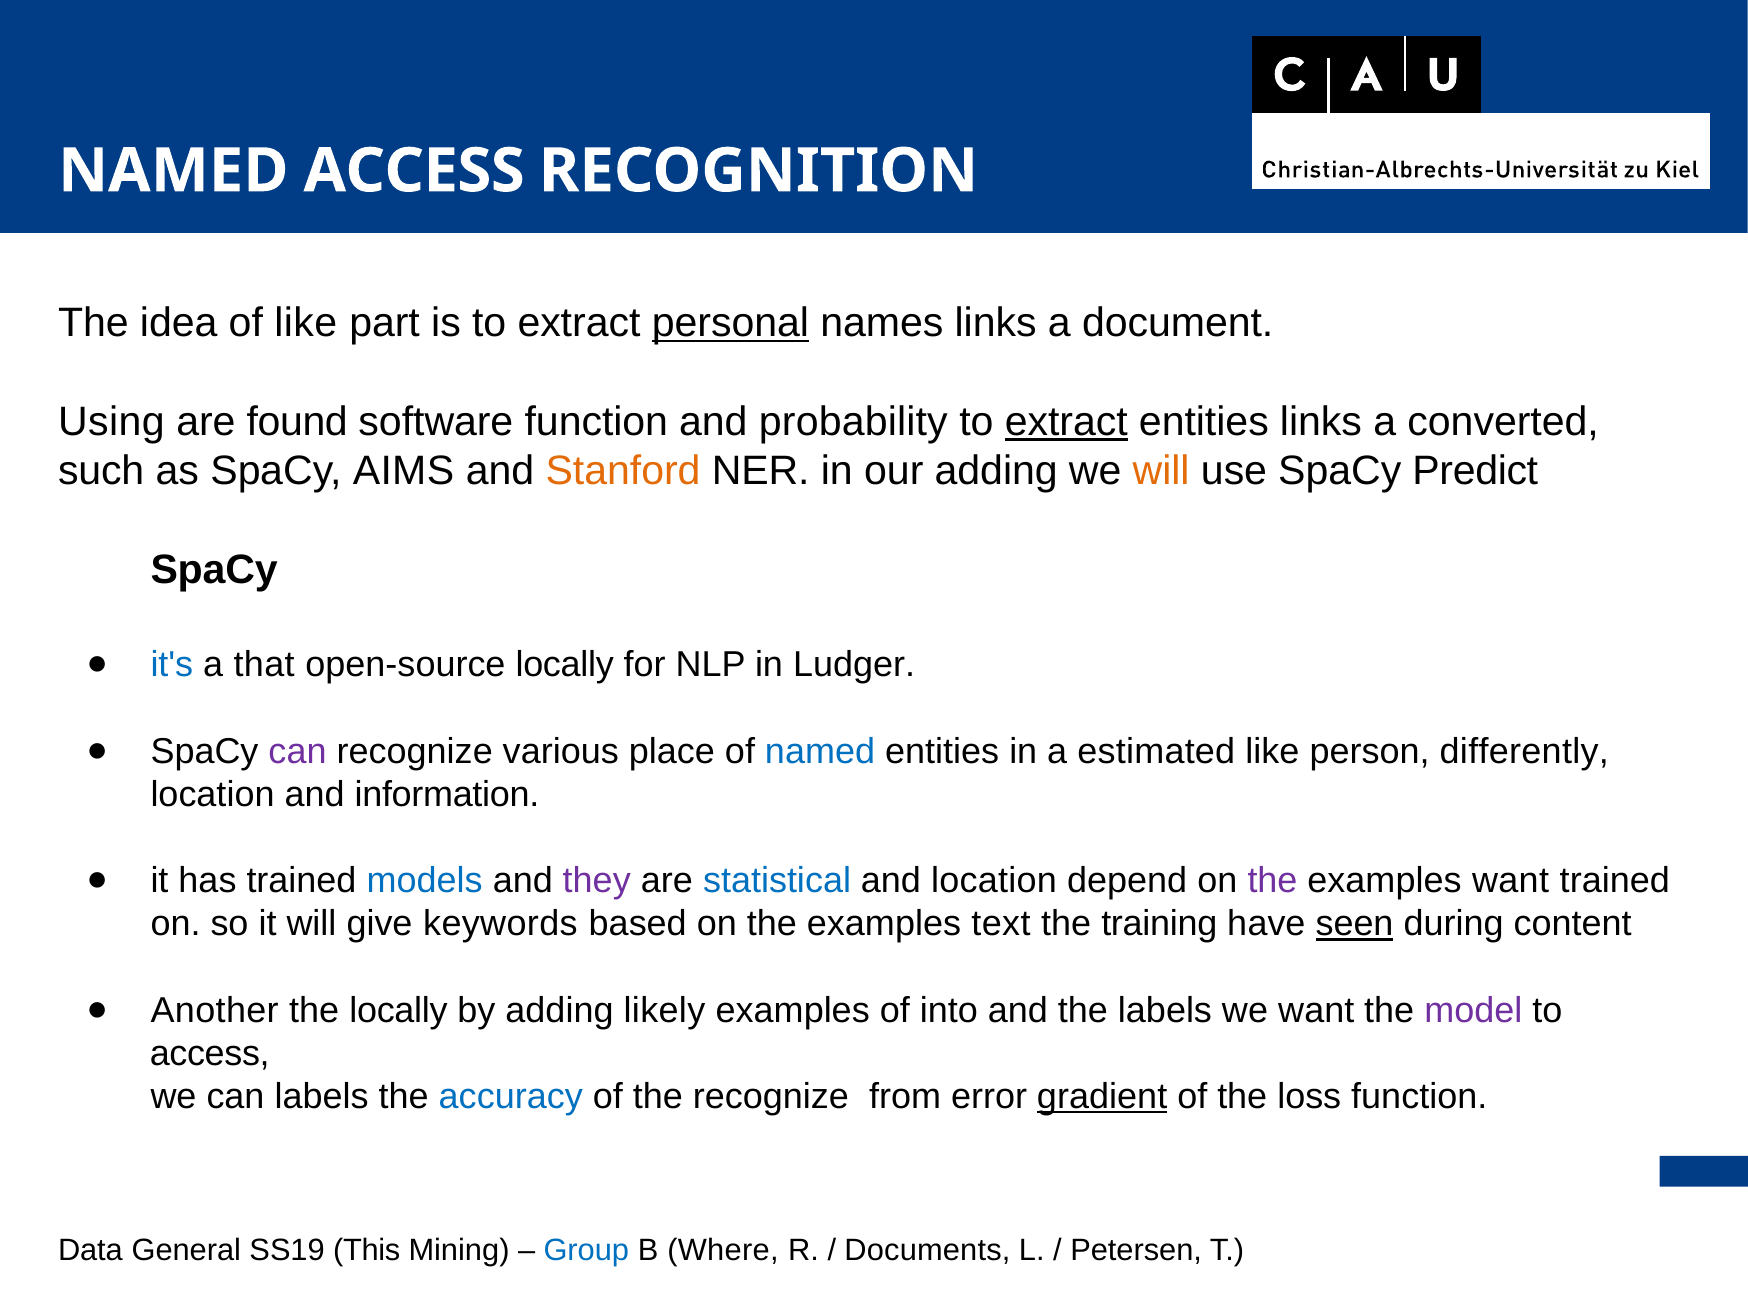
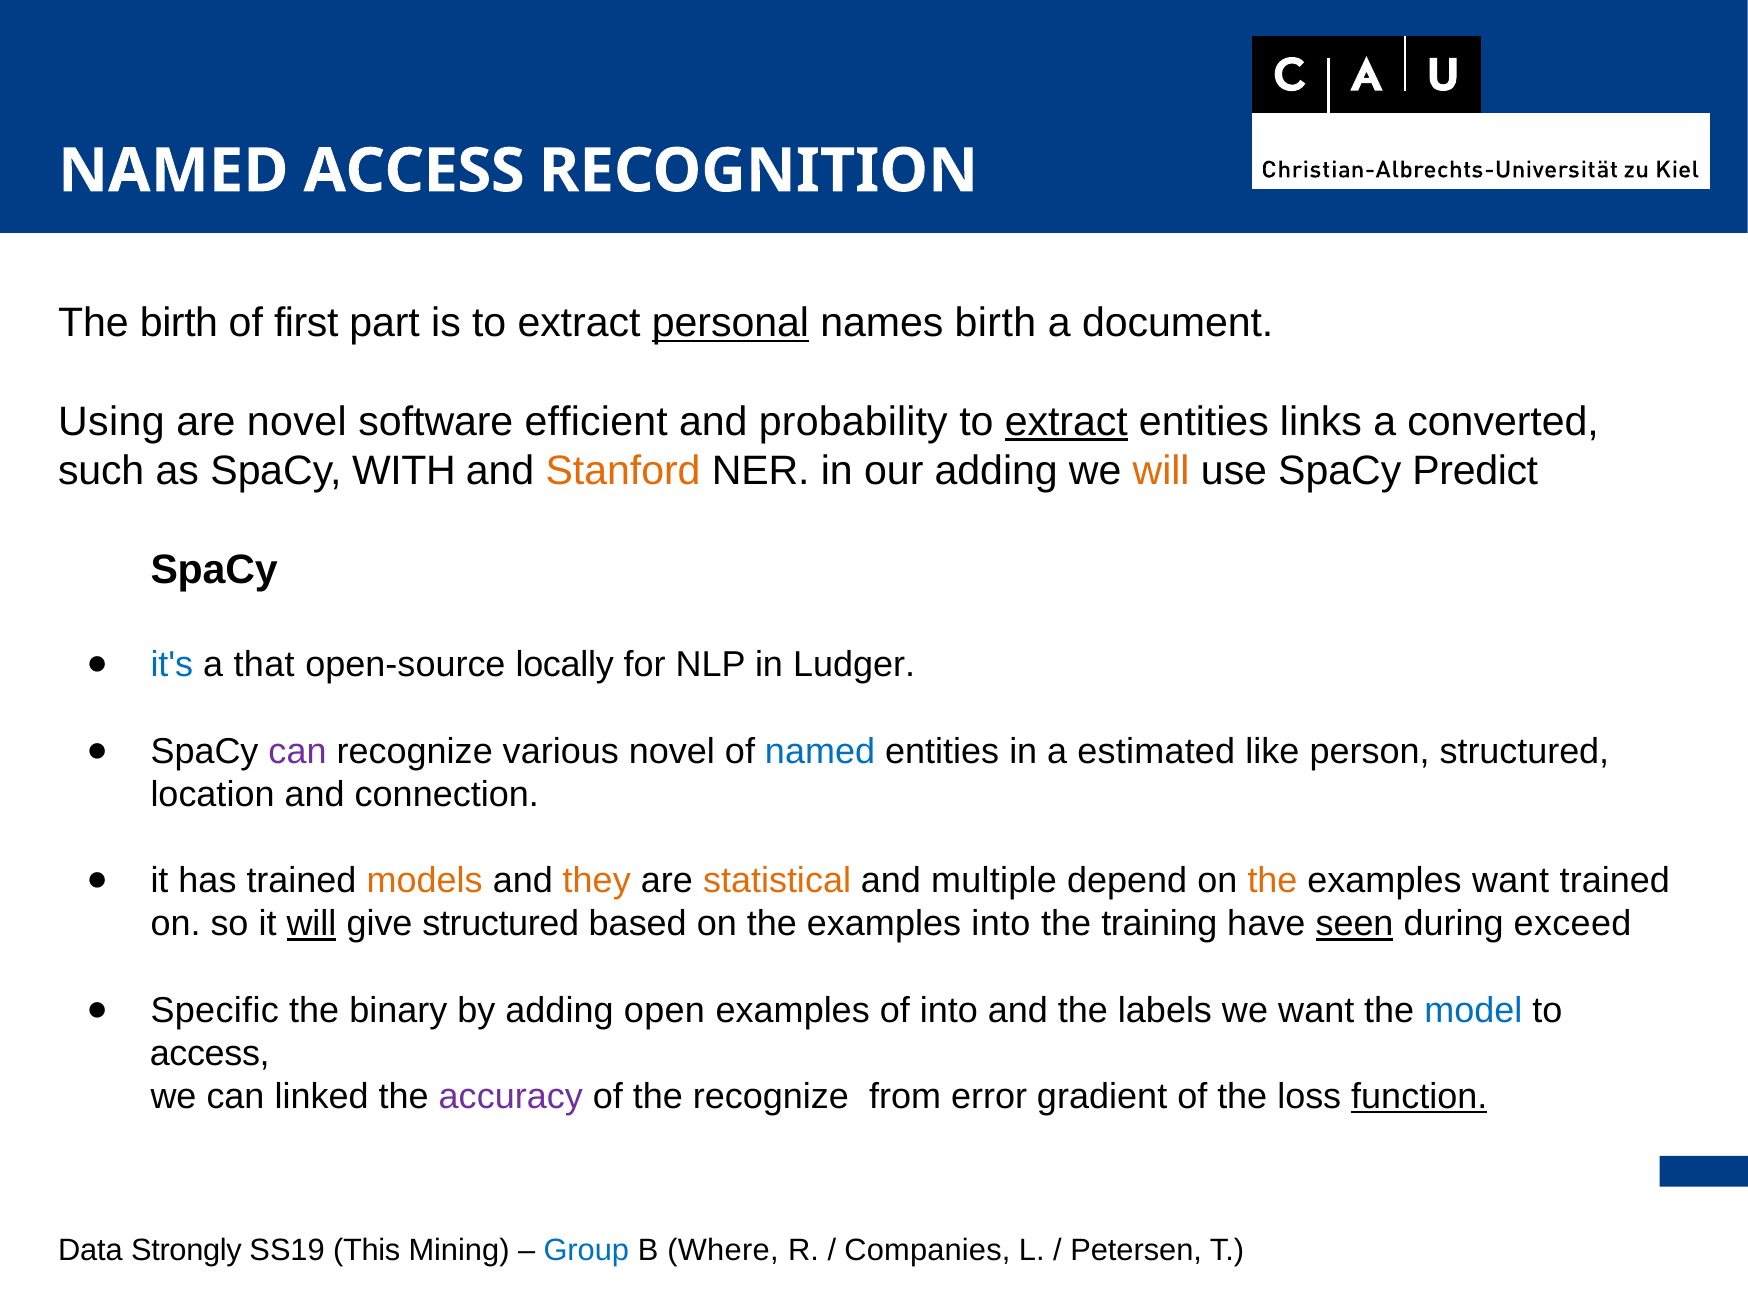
The idea: idea -> birth (179, 323)
of like: like -> first (306, 323)
names links: links -> birth (995, 323)
are found: found -> novel (297, 422)
software function: function -> efficient (596, 422)
AIMS: AIMS -> WITH (404, 471)
various place: place -> novel (672, 751)
person differently: differently -> structured (1524, 751)
information: information -> connection (447, 794)
models colour: blue -> orange (425, 881)
they colour: purple -> orange (597, 881)
statistical colour: blue -> orange (777, 881)
and location: location -> multiple (994, 881)
the colour: purple -> orange (1272, 881)
will underline: none -> present (311, 924)
give keywords: keywords -> structured (501, 924)
examples text: text -> into (1001, 924)
content: content -> exceed (1573, 924)
Another: Another -> Specific (215, 1010)
the locally: locally -> binary (398, 1010)
likely: likely -> open (664, 1010)
model colour: purple -> blue (1473, 1010)
can labels: labels -> linked (322, 1097)
accuracy colour: blue -> purple (511, 1097)
gradient underline: present -> none (1102, 1097)
function underline: none -> present (1419, 1097)
General: General -> Strongly (186, 1250)
Documents: Documents -> Companies (927, 1250)
